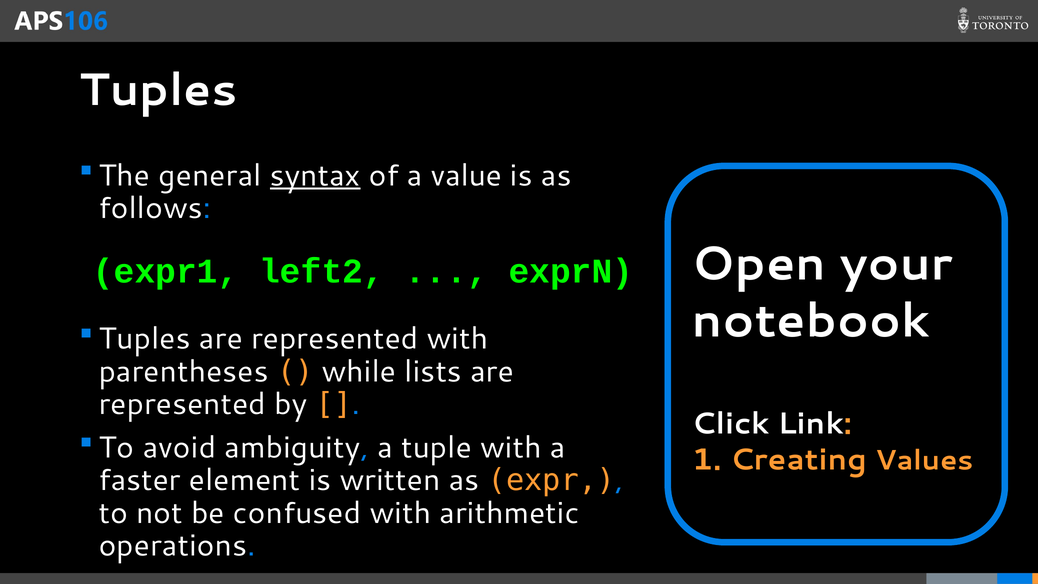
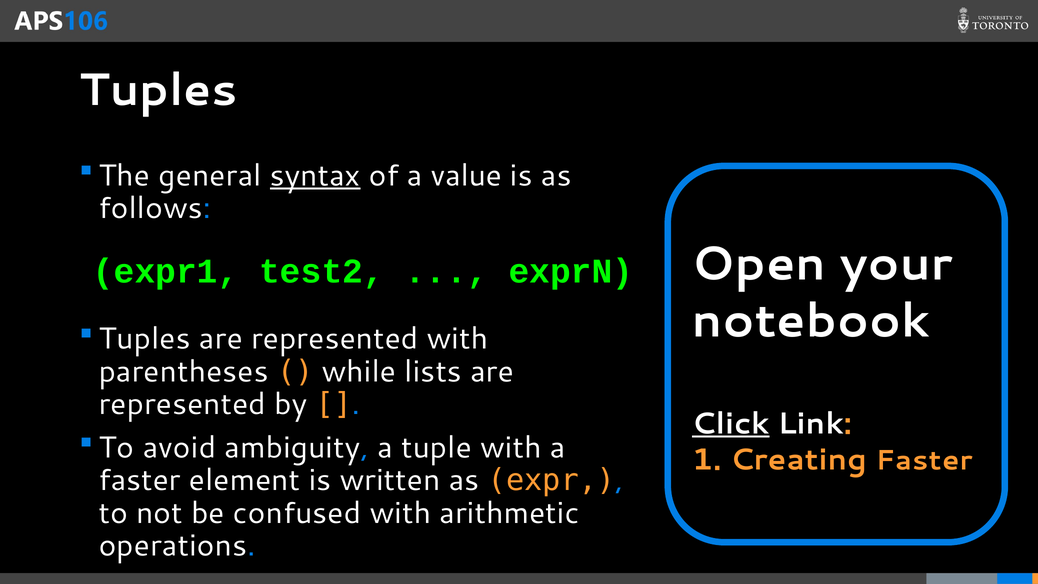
left2: left2 -> test2 (322, 271)
Click underline: none -> present (731, 424)
Creating Values: Values -> Faster (924, 461)
